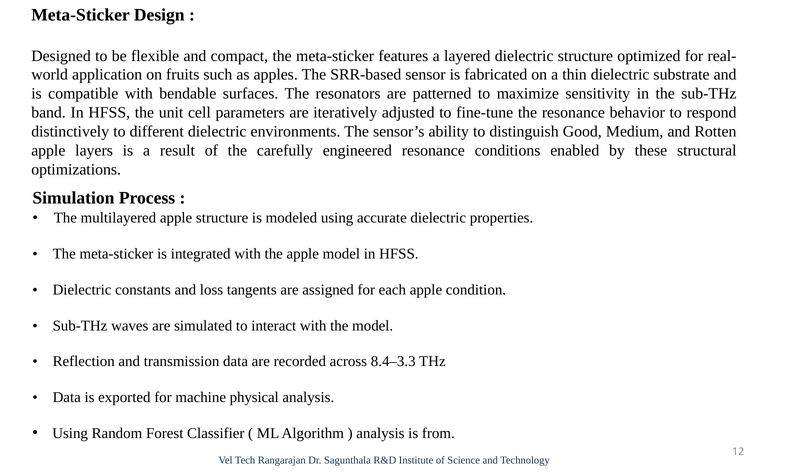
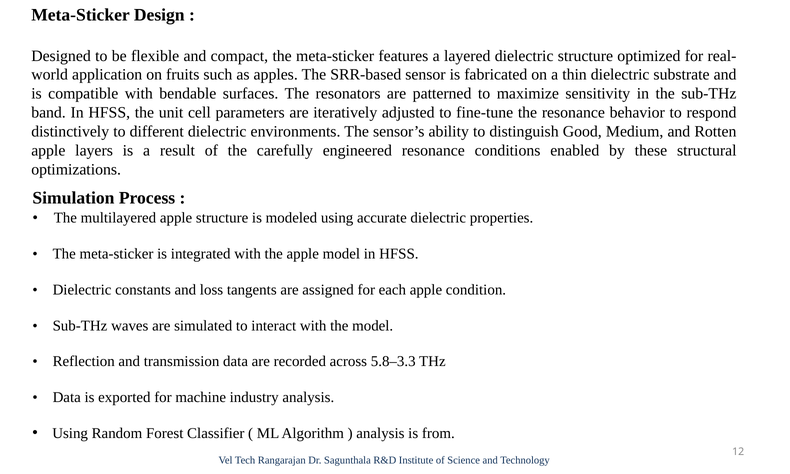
8.4–3.3: 8.4–3.3 -> 5.8–3.3 (393, 361)
physical: physical -> industry (254, 397)
